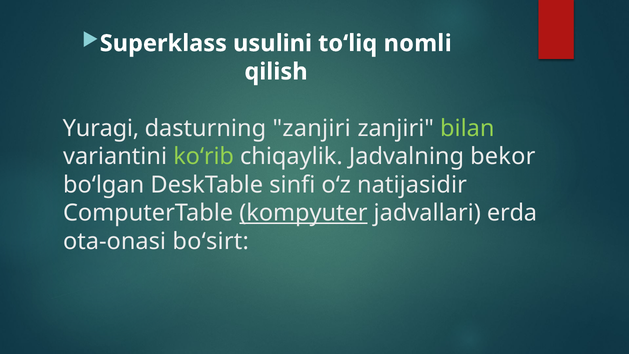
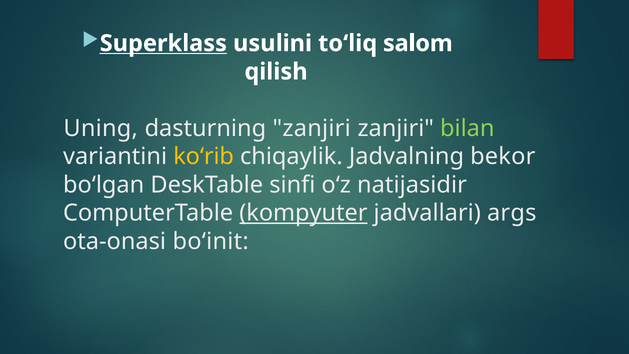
Superklass underline: none -> present (163, 43)
nomli: nomli -> salom (418, 43)
Yuragi: Yuragi -> Uning (101, 128)
ko‘rib colour: light green -> yellow (204, 156)
erda: erda -> args (512, 213)
bo‘sirt: bo‘sirt -> bo‘init (211, 241)
